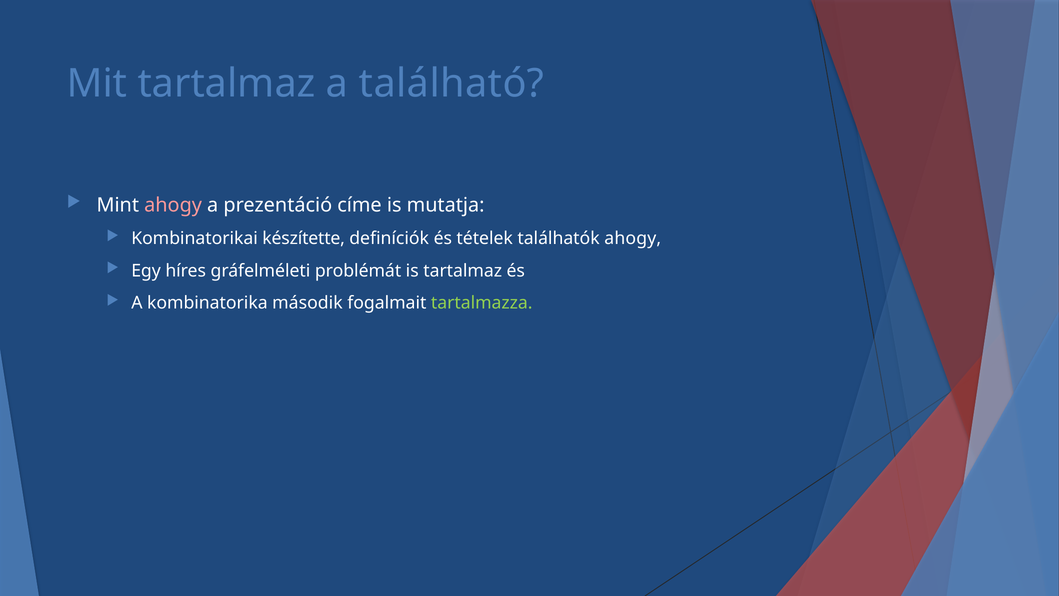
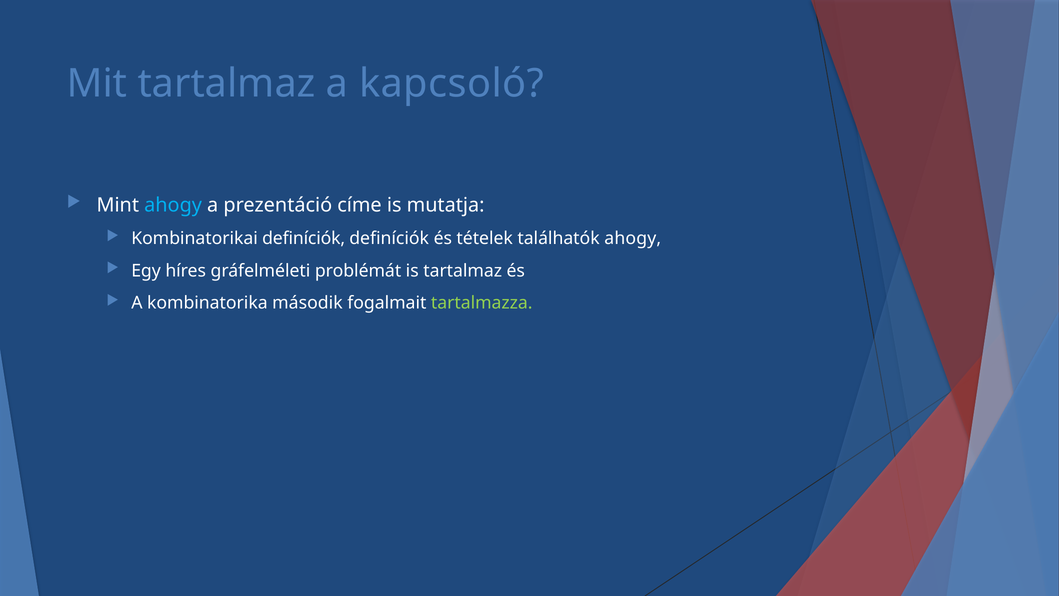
található: található -> kapcsoló (451, 84)
ahogy colour: pink -> light blue (173, 205)
Kombinatorikai készítette: készítette -> definíciók (304, 238)
